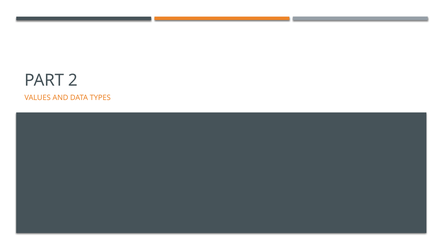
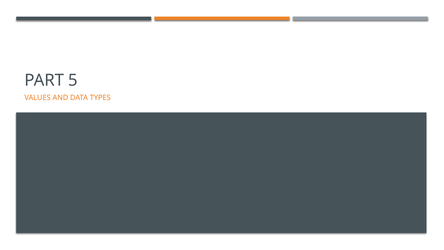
2: 2 -> 5 (73, 80)
